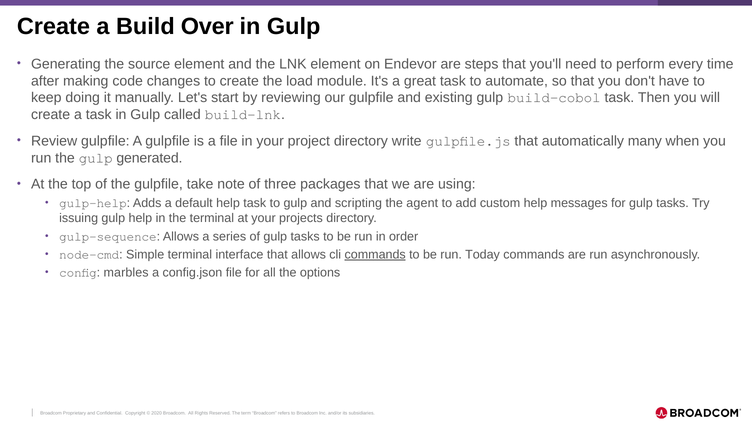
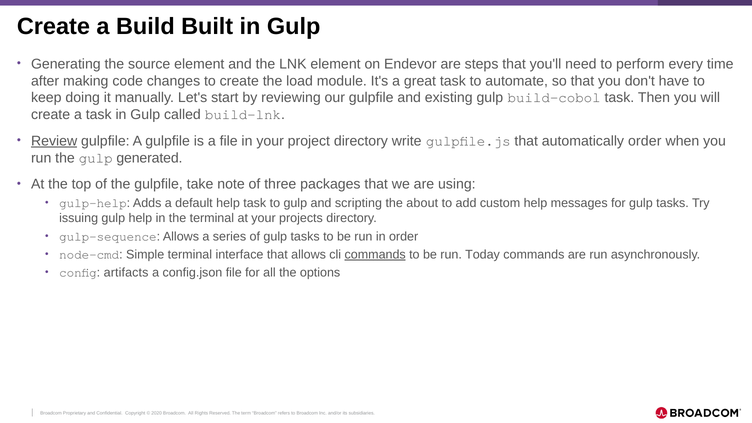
Over: Over -> Built (207, 27)
Review underline: none -> present (54, 141)
automatically many: many -> order (645, 141)
agent: agent -> about (422, 203)
marbles: marbles -> artifacts (126, 273)
